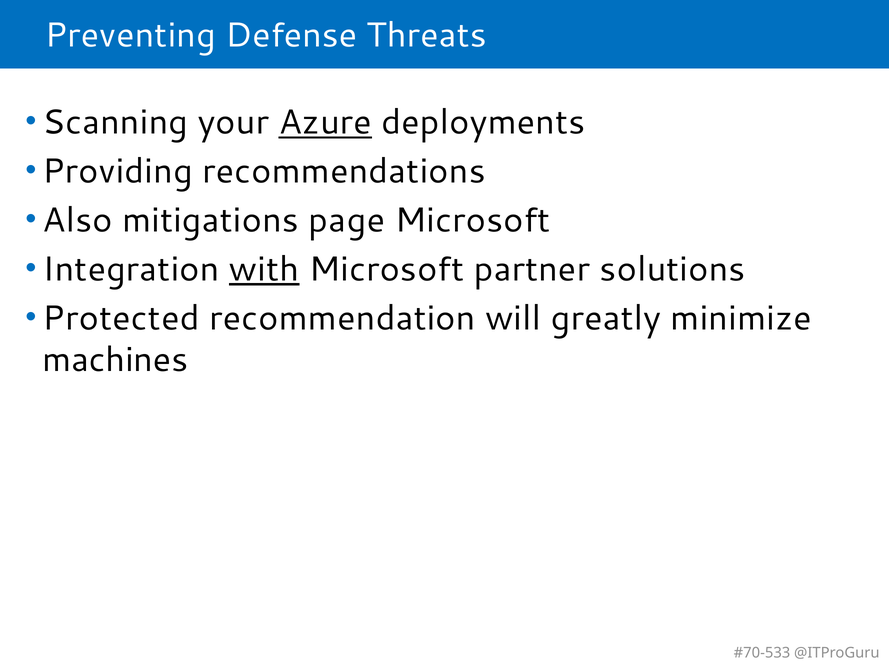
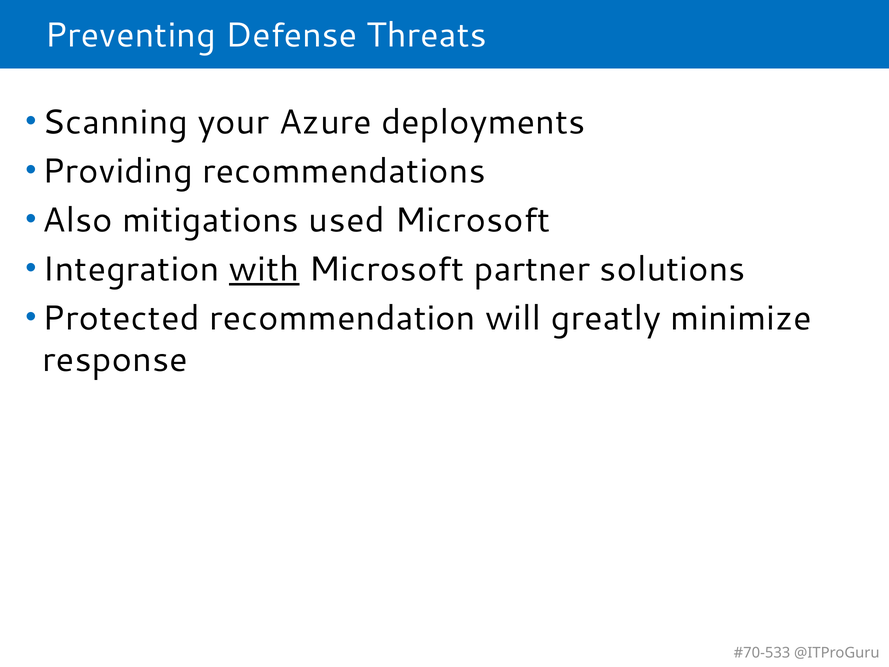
Azure underline: present -> none (325, 122)
page: page -> used (347, 220)
machines: machines -> response (115, 360)
